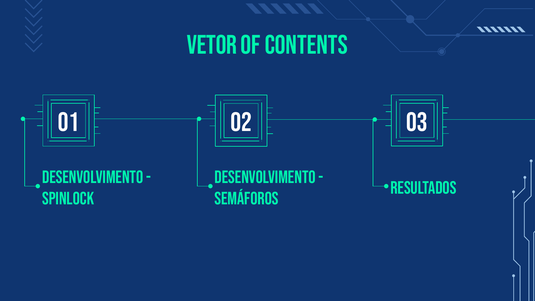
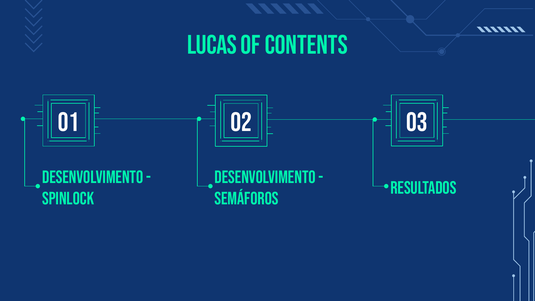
VETOR: VETOR -> LUCAS (212, 45)
